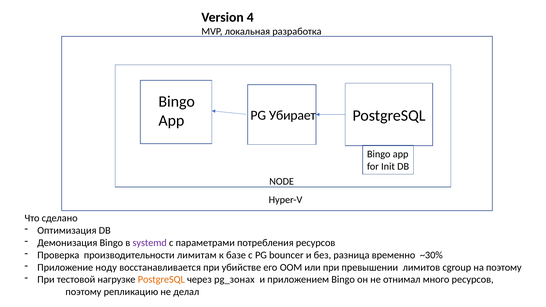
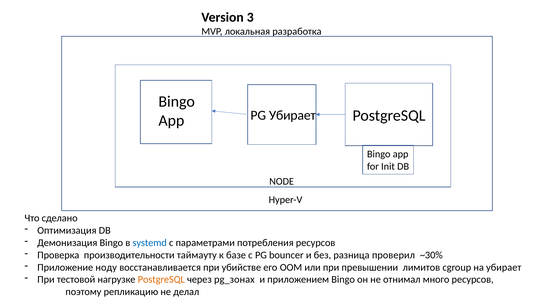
4: 4 -> 3 (250, 17)
systemd colour: purple -> blue (150, 243)
лимитам: лимитам -> таймауту (197, 255)
временно: временно -> проверил (393, 255)
на поэтому: поэтому -> убирает (504, 267)
